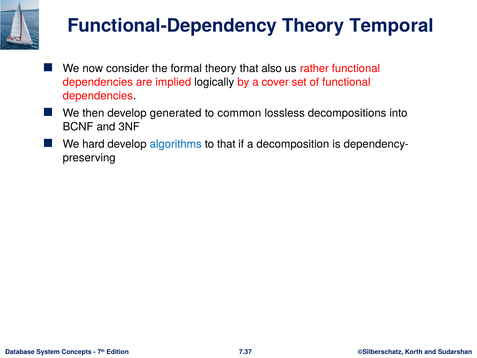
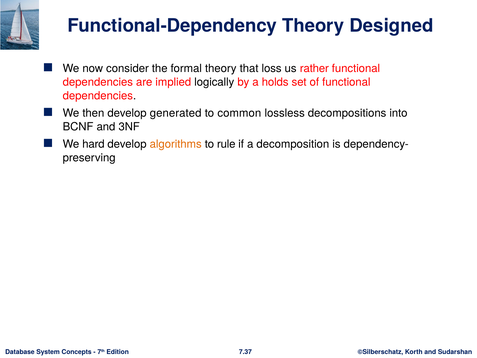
Temporal: Temporal -> Designed (391, 26)
also: also -> loss (272, 69)
cover: cover -> holds (275, 82)
algorithms colour: blue -> orange (176, 144)
to that: that -> rule (226, 144)
